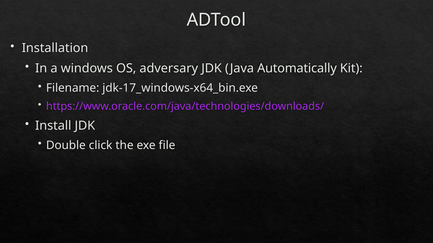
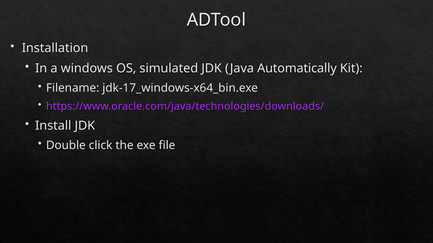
adversary: adversary -> simulated (169, 69)
